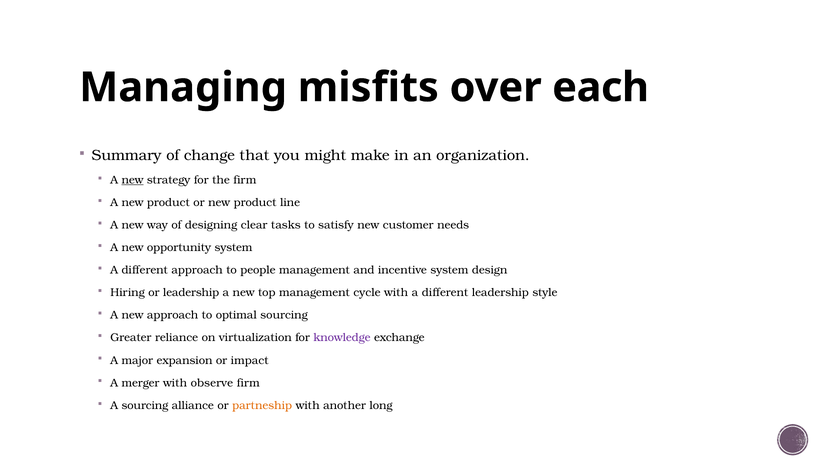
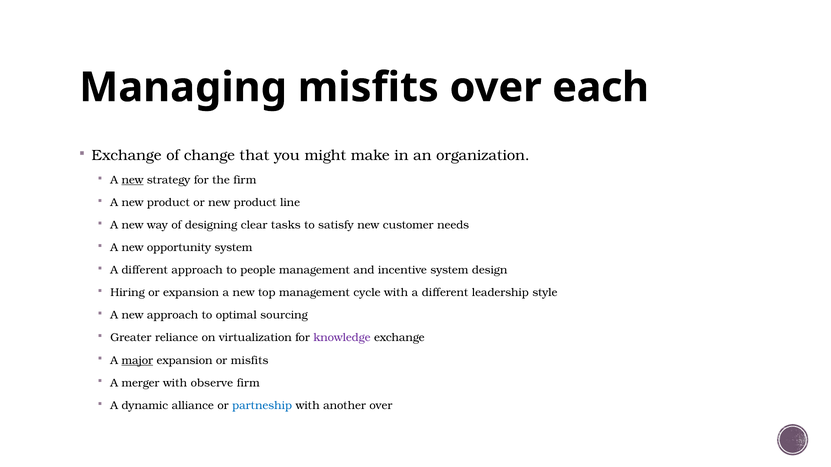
Summary: Summary -> Exchange (127, 156)
or leadership: leadership -> expansion (191, 293)
major underline: none -> present (137, 361)
or impact: impact -> misfits (250, 361)
A sourcing: sourcing -> dynamic (145, 406)
partneship colour: orange -> blue (262, 406)
another long: long -> over (381, 406)
